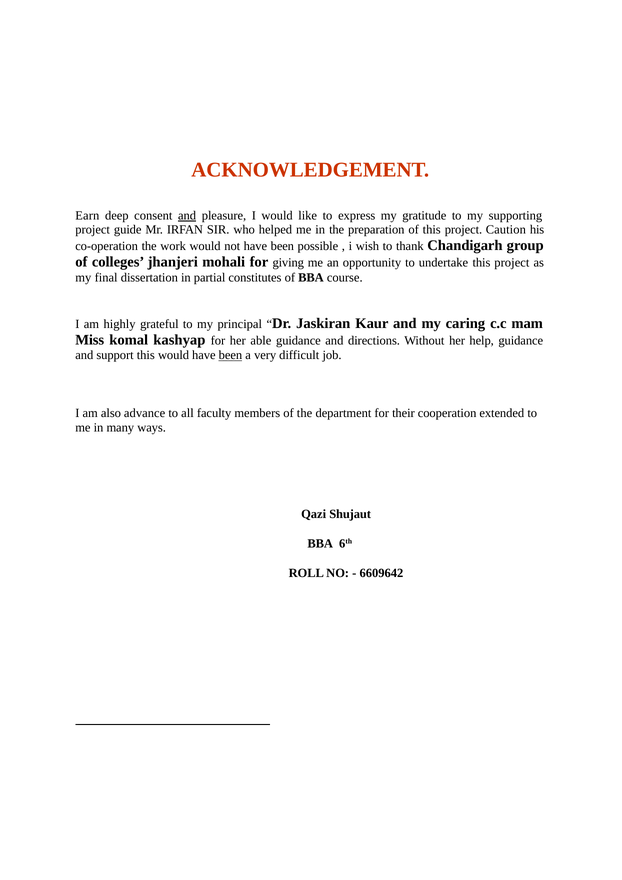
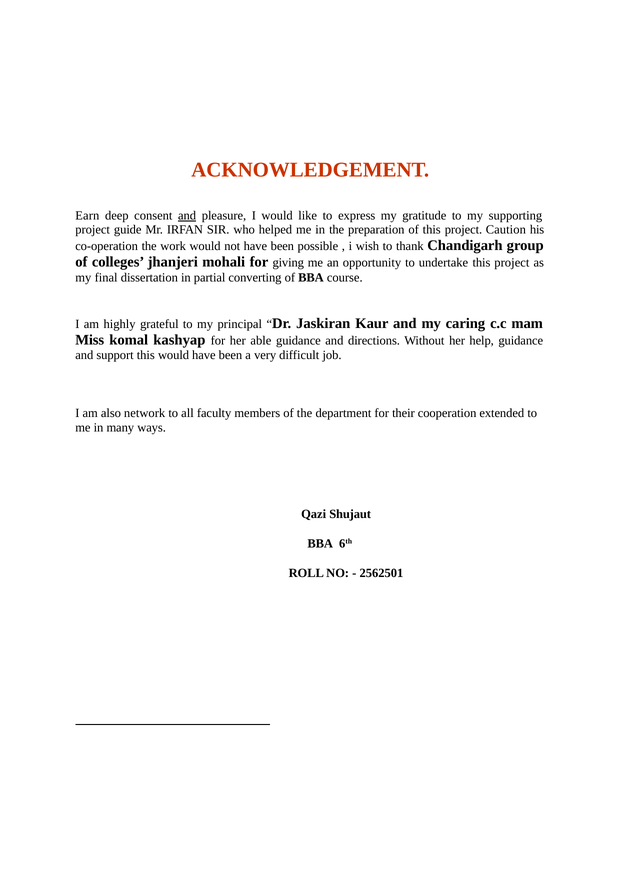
constitutes: constitutes -> converting (255, 278)
been underline: present -> none (230, 355)
advance: advance -> network (145, 413)
6609642: 6609642 -> 2562501 (381, 573)
